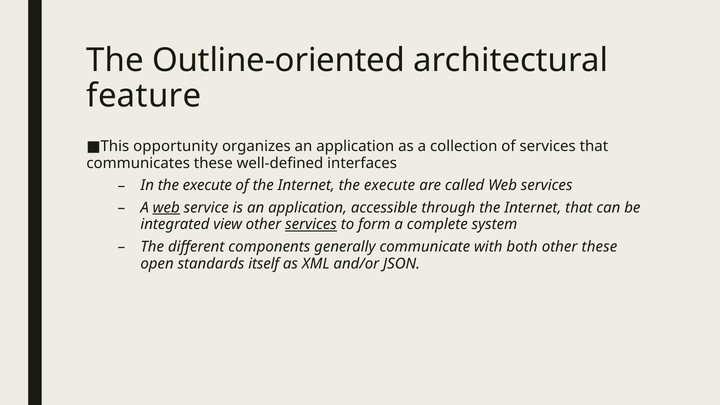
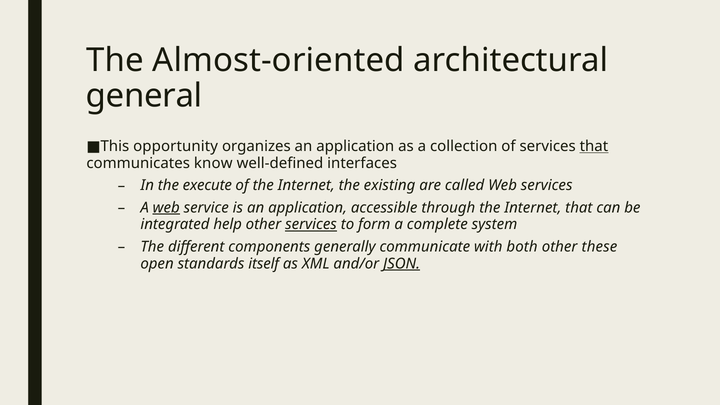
Outline-oriented: Outline-oriented -> Almost-oriented (279, 61)
feature: feature -> general (144, 96)
that underline: none -> present (594, 146)
communicates these: these -> know (213, 163)
Internet the execute: execute -> existing (390, 185)
view: view -> help (228, 224)
JSON underline: none -> present (402, 264)
